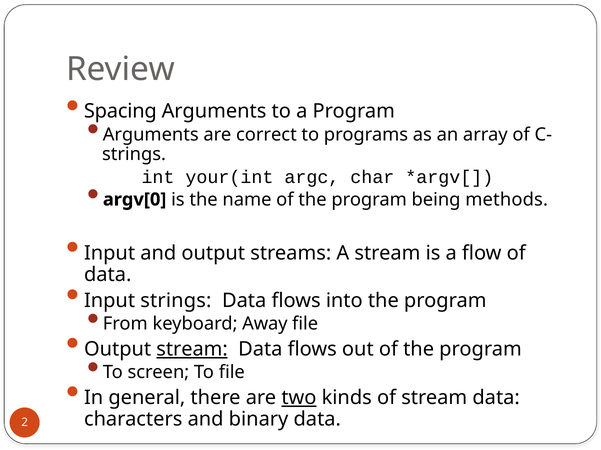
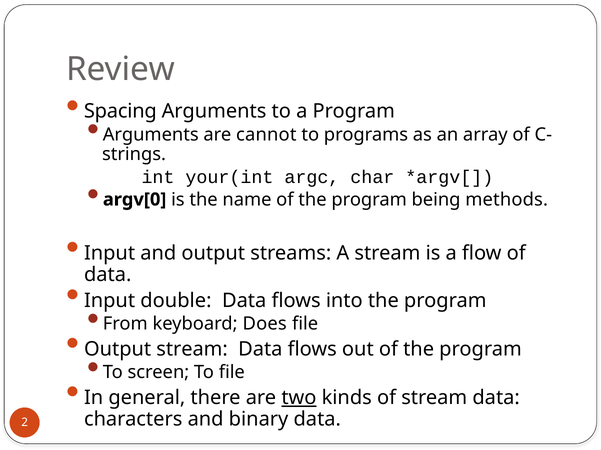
correct: correct -> cannot (266, 135)
Input strings: strings -> double (176, 301)
Away: Away -> Does (265, 324)
stream underline: present -> none (192, 350)
